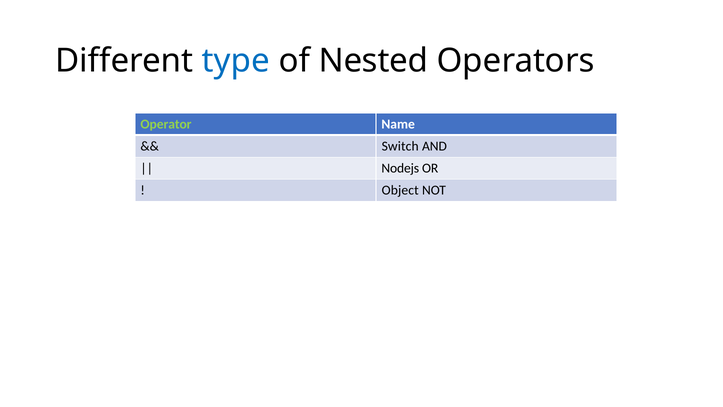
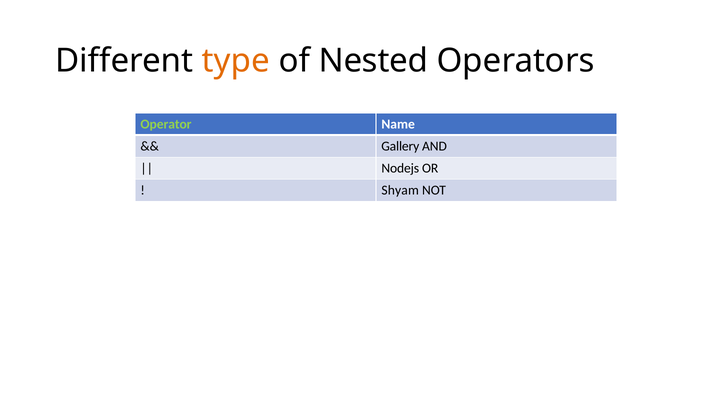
type colour: blue -> orange (236, 61)
Switch: Switch -> Gallery (400, 146)
Object: Object -> Shyam (400, 190)
